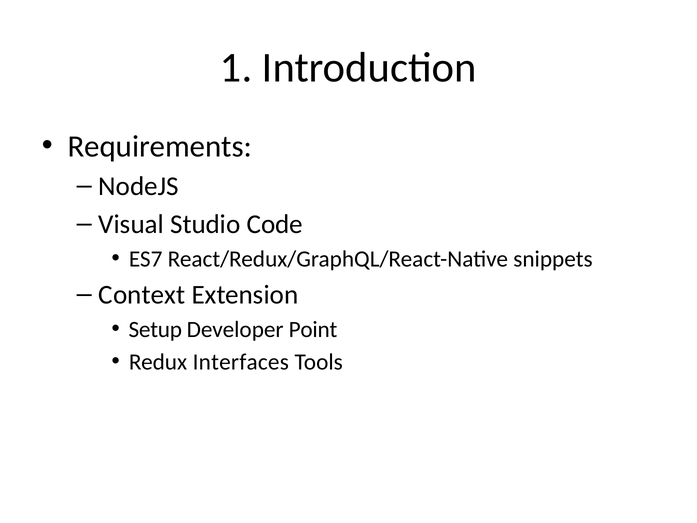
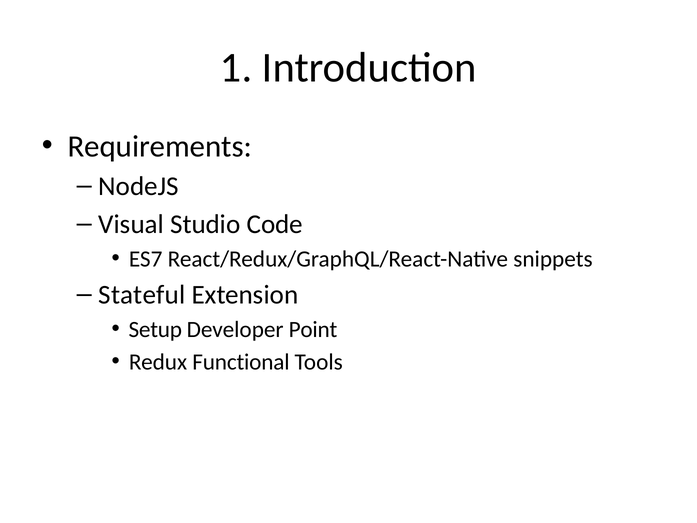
Context: Context -> Stateful (142, 295)
Interfaces: Interfaces -> Functional (241, 362)
